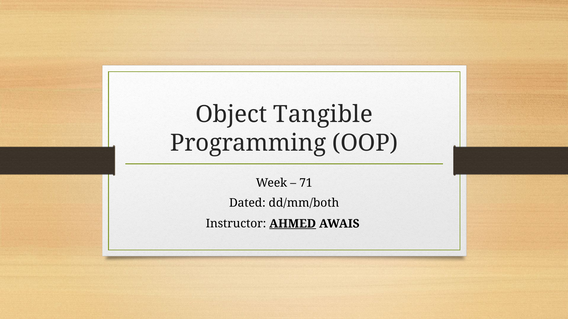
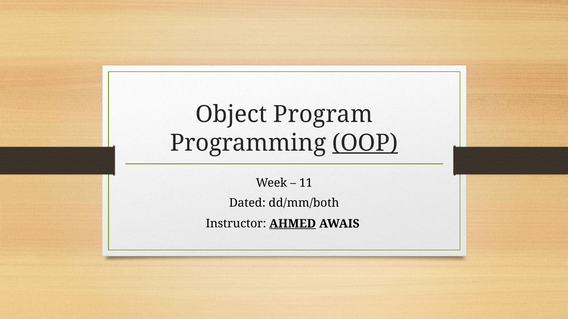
Tangible: Tangible -> Program (323, 115)
OOP underline: none -> present (365, 143)
71: 71 -> 11 (306, 183)
